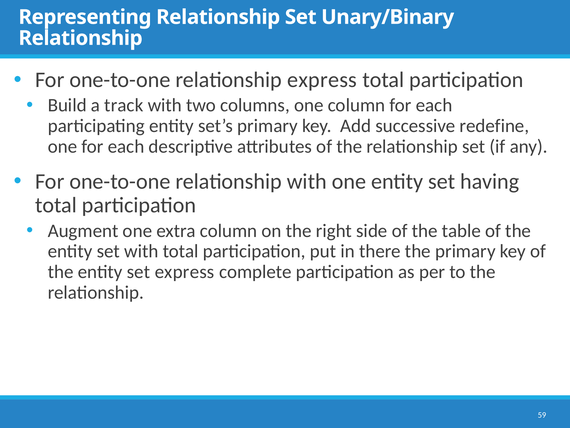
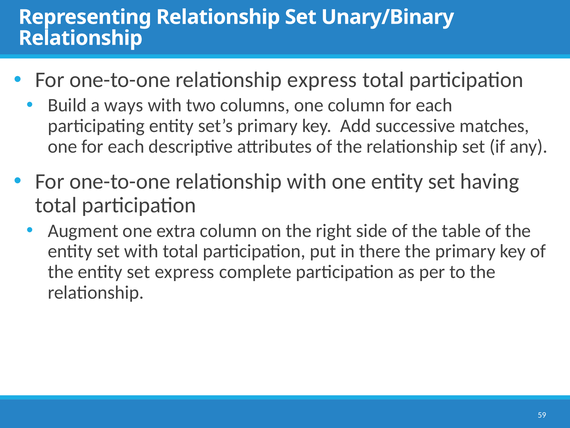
track: track -> ways (124, 105)
redefine: redefine -> matches (494, 126)
